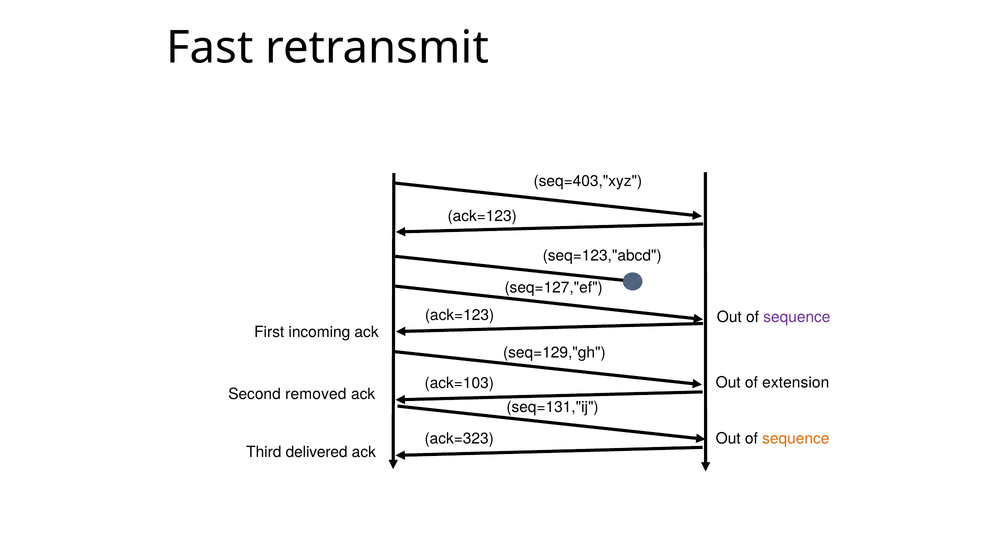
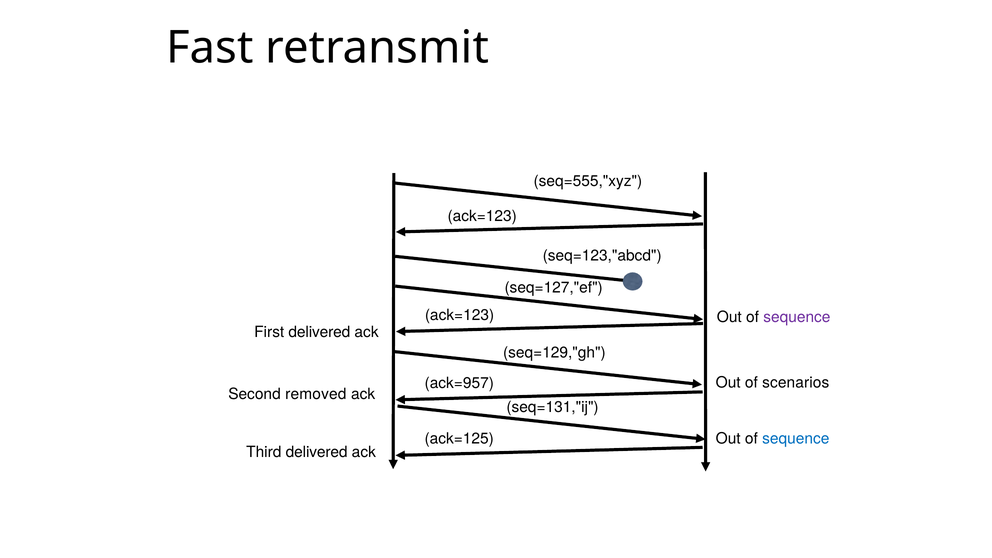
seq=403,"xyz: seq=403,"xyz -> seq=555,"xyz (588, 181)
First incoming: incoming -> delivered (319, 332)
extension: extension -> scenarios (796, 382)
ack=103: ack=103 -> ack=957 (459, 383)
sequence colour: orange -> blue (796, 439)
ack=323: ack=323 -> ack=125 (459, 439)
